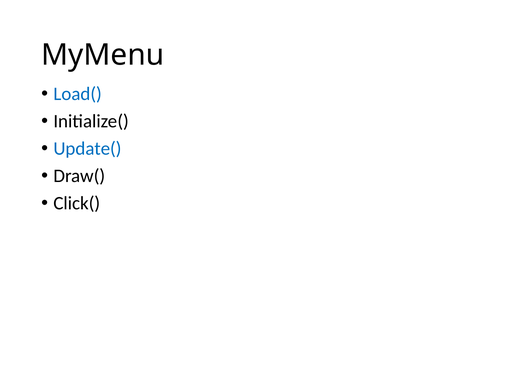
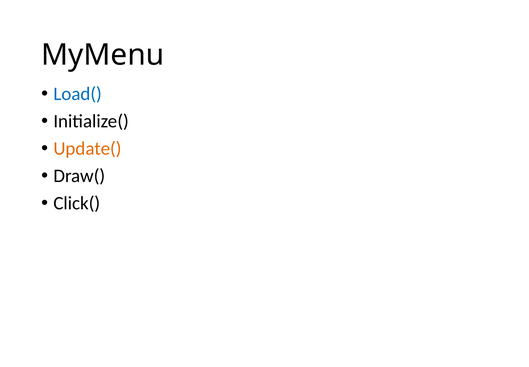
Update( colour: blue -> orange (88, 148)
